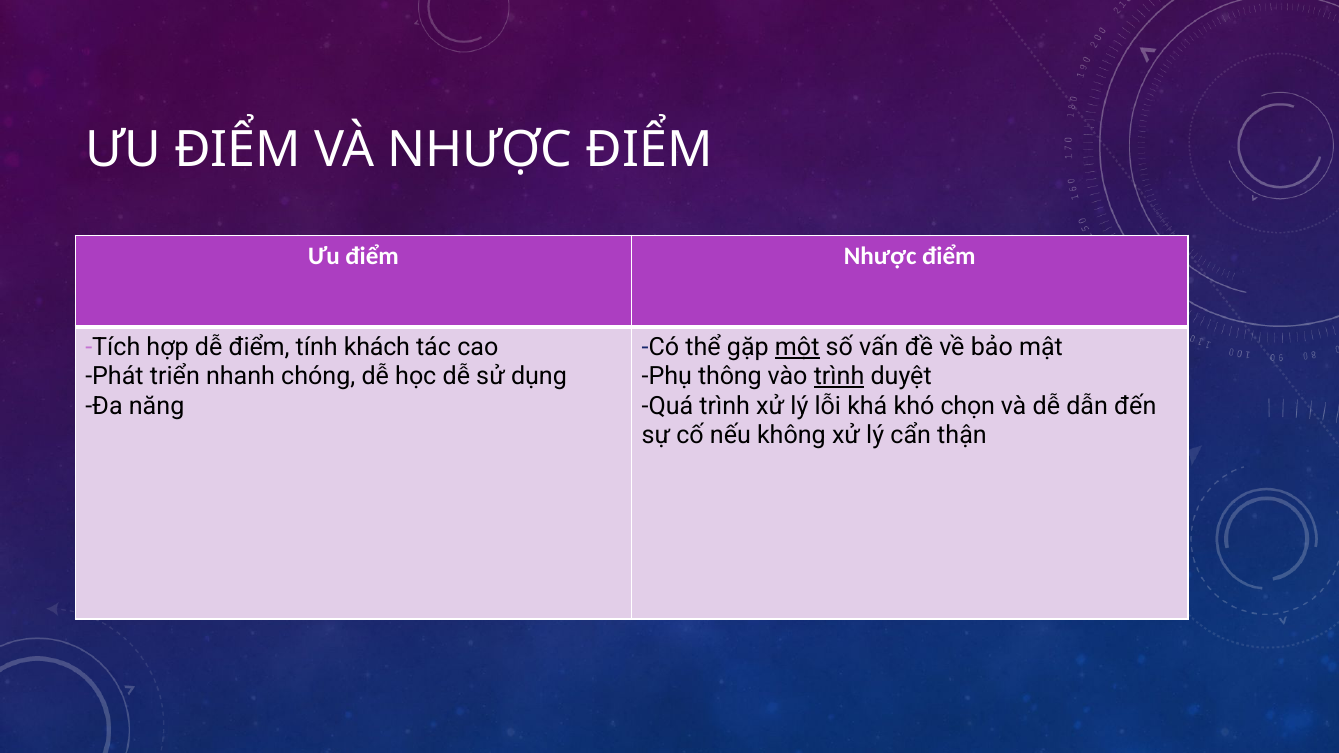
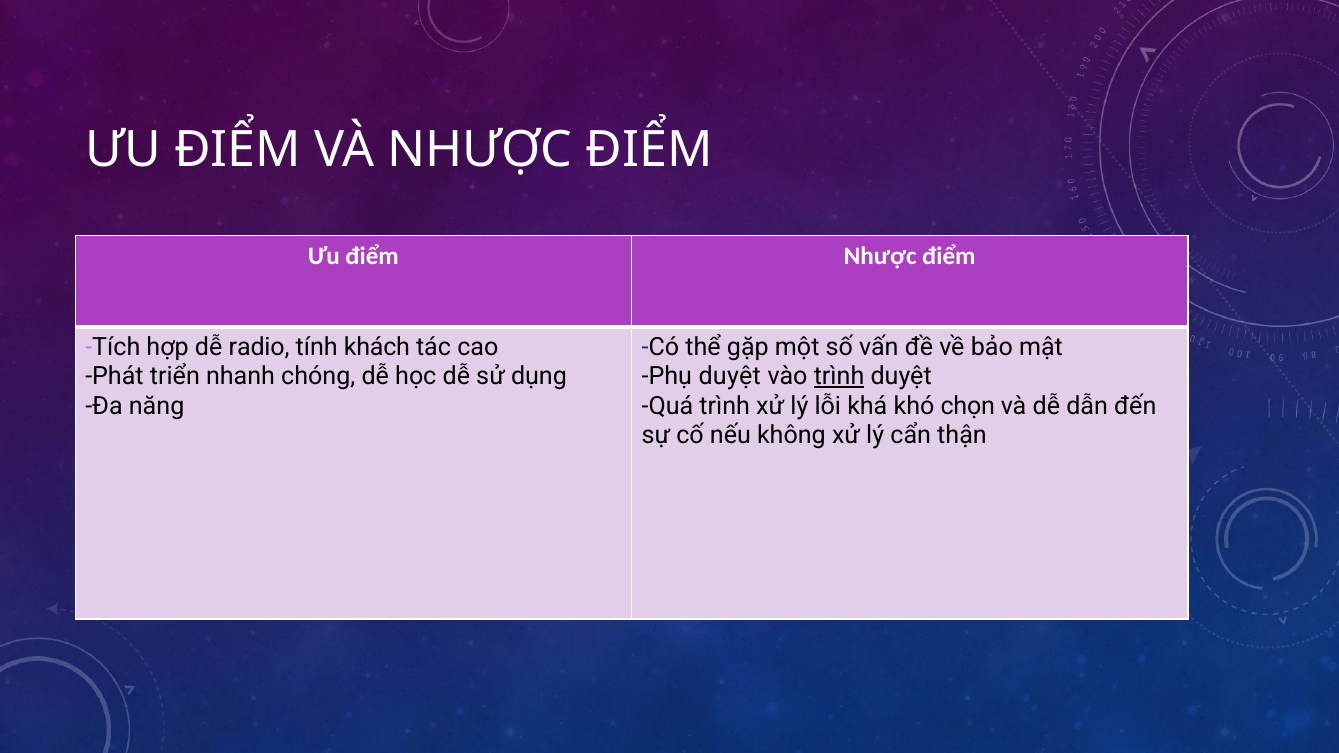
dễ điểm: điểm -> radio (259, 347)
một underline: present -> none (797, 347)
Phụ thông: thông -> duyệt (730, 377)
